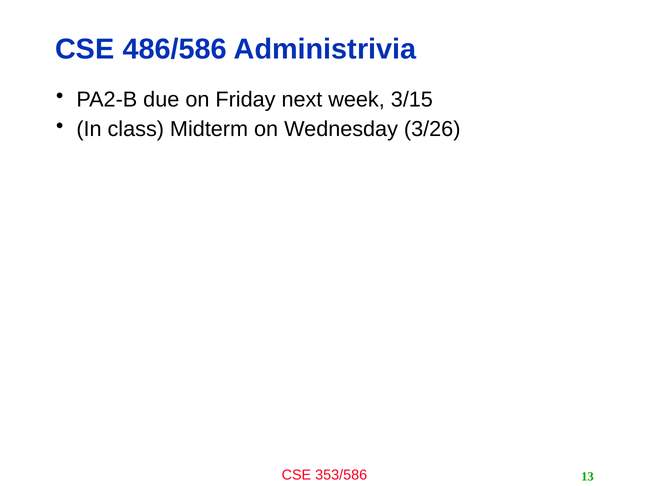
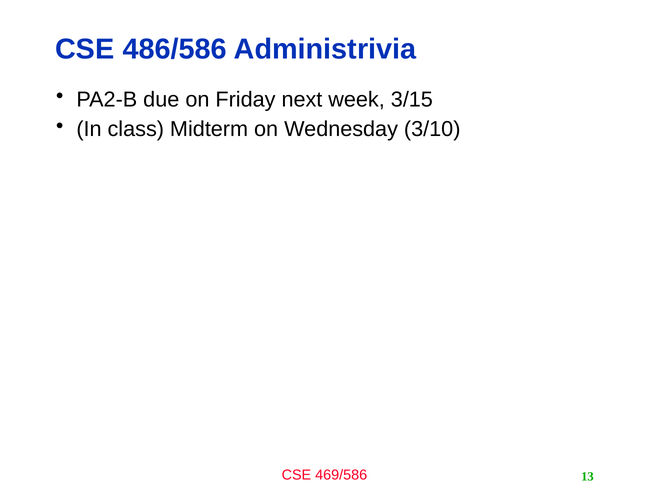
3/26: 3/26 -> 3/10 (432, 129)
353/586: 353/586 -> 469/586 (341, 476)
